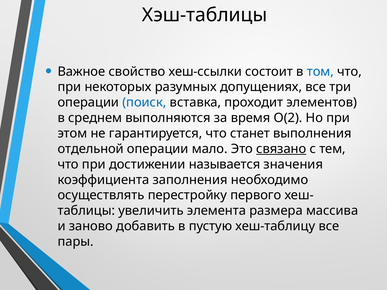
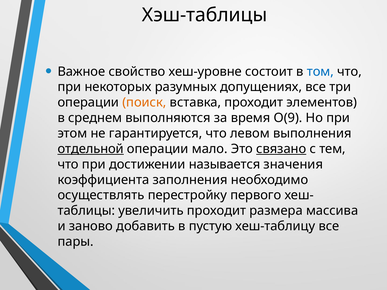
хеш-ссылки: хеш-ссылки -> хеш-уровне (205, 72)
поиск colour: blue -> orange (144, 103)
O(2: O(2 -> O(9 (288, 118)
станет: станет -> левом (250, 133)
отдельной underline: none -> present (91, 149)
увеличить элемента: элемента -> проходит (217, 211)
